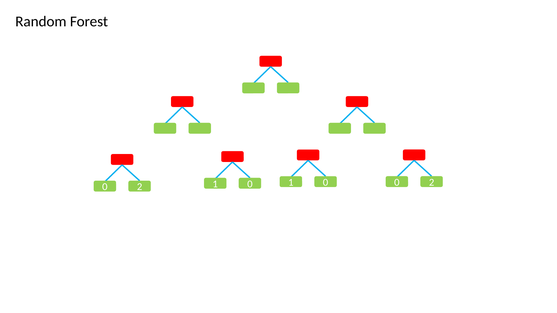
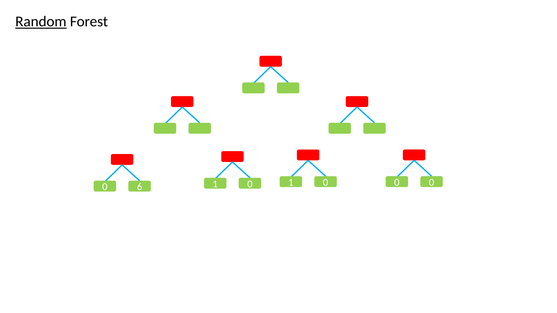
Random underline: none -> present (41, 22)
2: 2 -> 6 (140, 187)
2: 2 -> 0 (432, 182)
